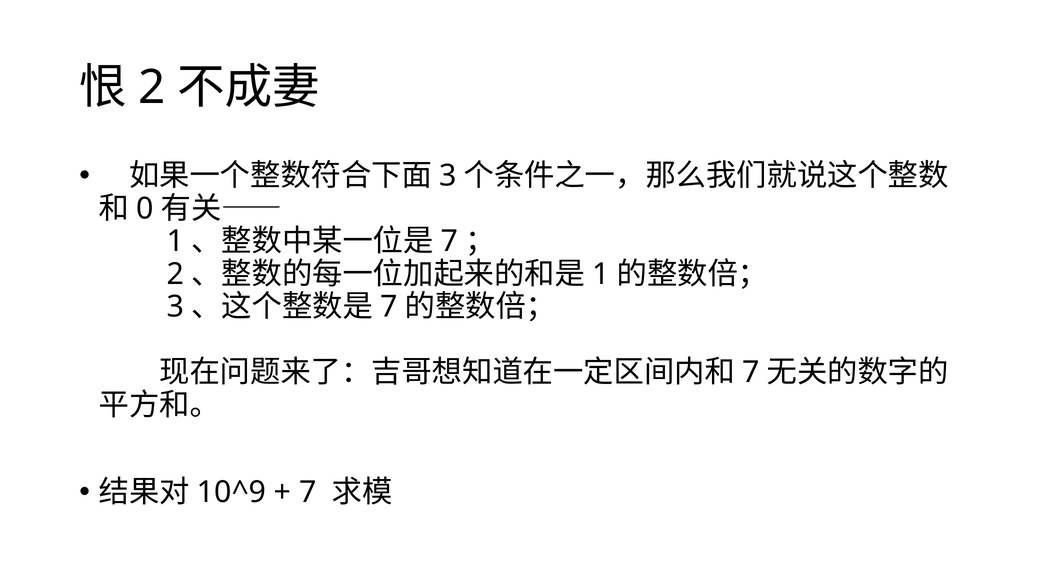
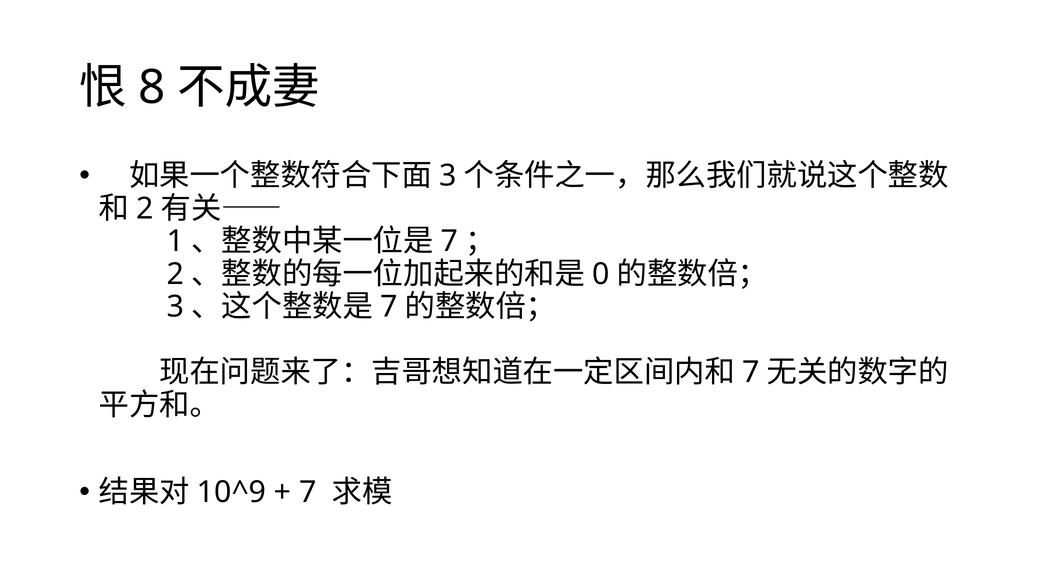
2: 2 -> 8 (152, 87)
0: 0 -> 2 (145, 209)
1: 1 -> 0 (601, 274)
